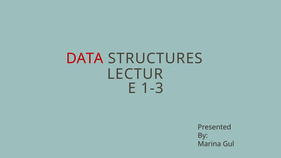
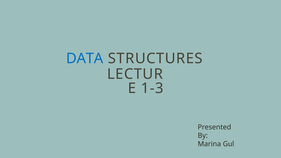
DATA colour: red -> blue (85, 58)
